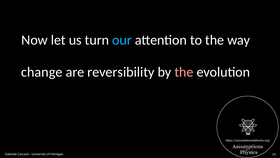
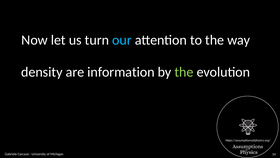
change: change -> density (42, 72)
reversibility: reversibility -> information (121, 72)
the colour: pink -> light green (184, 72)
